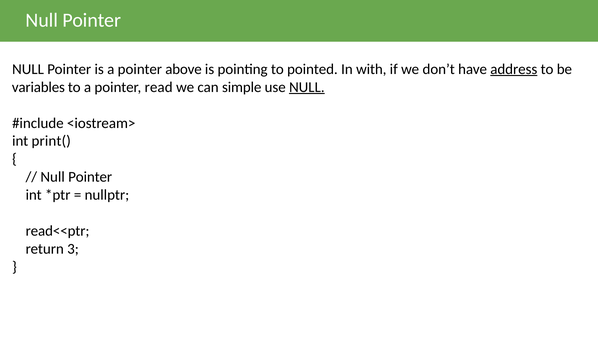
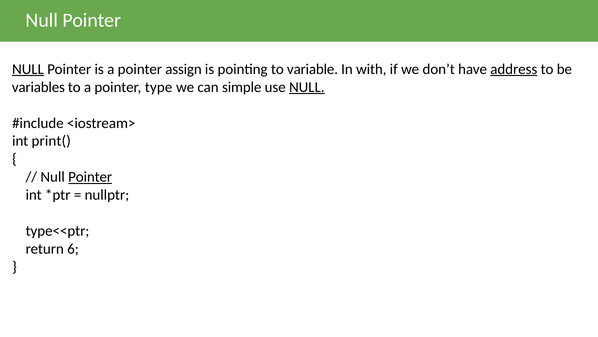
NULL underline: none -> present (28, 69)
above: above -> assign (183, 69)
pointed: pointed -> variable (312, 69)
read: read -> type (159, 87)
Pointer underline: none -> present (90, 177)
read<<ptr: read<<ptr -> type<<ptr (57, 231)
3: 3 -> 6 (73, 248)
